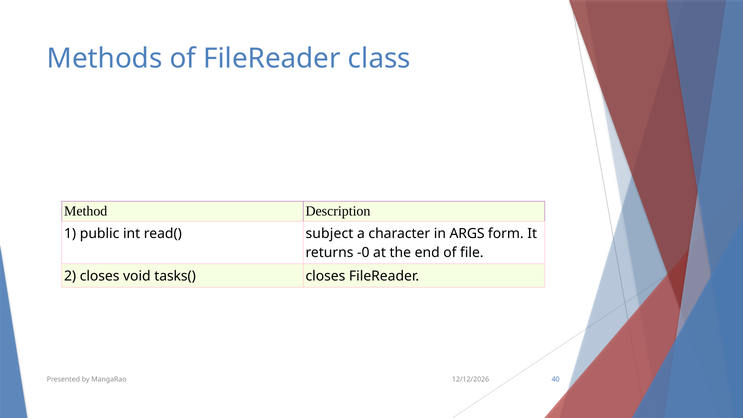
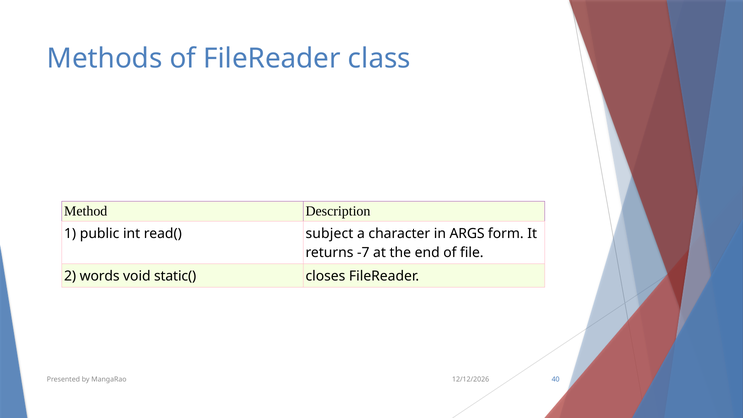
-0: -0 -> -7 (363, 253)
2 closes: closes -> words (100, 276)
tasks(: tasks( -> static( (175, 276)
